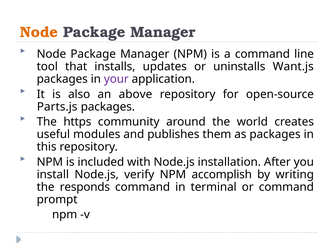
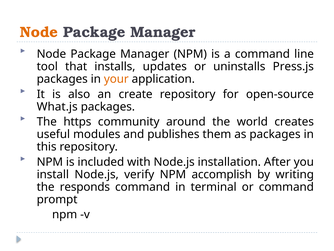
Want.js: Want.js -> Press.js (293, 66)
your colour: purple -> orange (116, 79)
above: above -> create (136, 94)
Parts.js: Parts.js -> What.js (57, 107)
